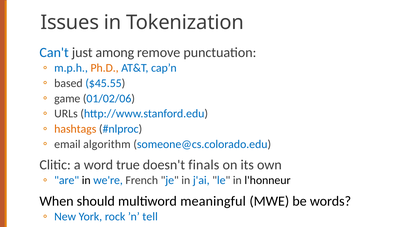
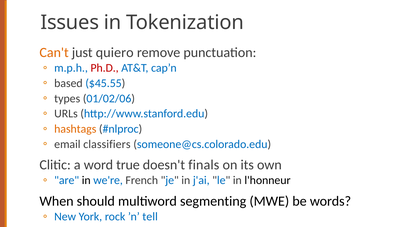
Can't colour: blue -> orange (54, 52)
among: among -> quiero (115, 52)
Ph.D colour: orange -> red (105, 68)
game: game -> types (67, 99)
algorithm: algorithm -> classifiers (107, 144)
meaningful: meaningful -> segmenting (213, 201)
